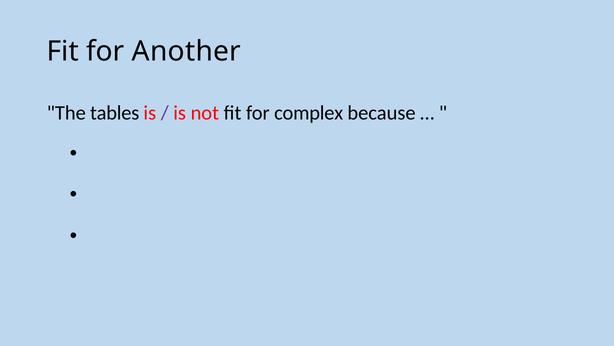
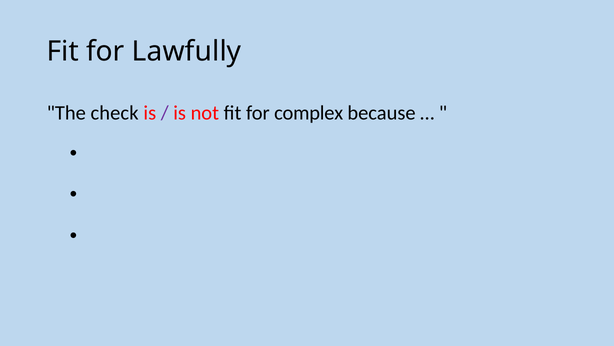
Another: Another -> Lawfully (187, 52)
tables: tables -> check (115, 113)
